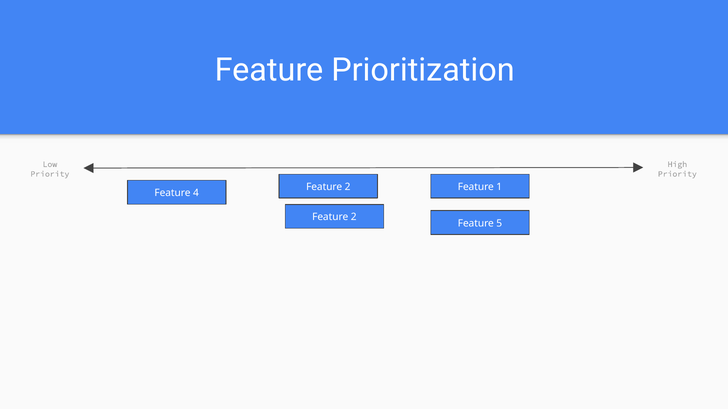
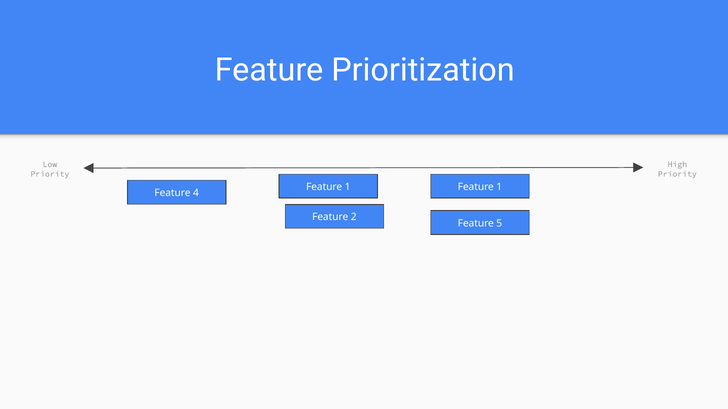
2: 2 -> 1 (348, 187)
